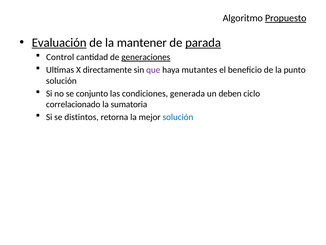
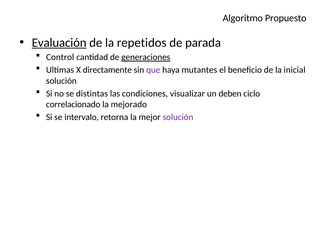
Propuesto underline: present -> none (286, 18)
mantener: mantener -> repetidos (142, 42)
parada underline: present -> none (203, 42)
punto: punto -> inicial (295, 70)
conjunto: conjunto -> distintas (92, 93)
generada: generada -> visualizar (187, 93)
sumatoria: sumatoria -> mejorado (129, 104)
distintos: distintos -> intervalo (82, 117)
solución colour: blue -> purple (178, 117)
